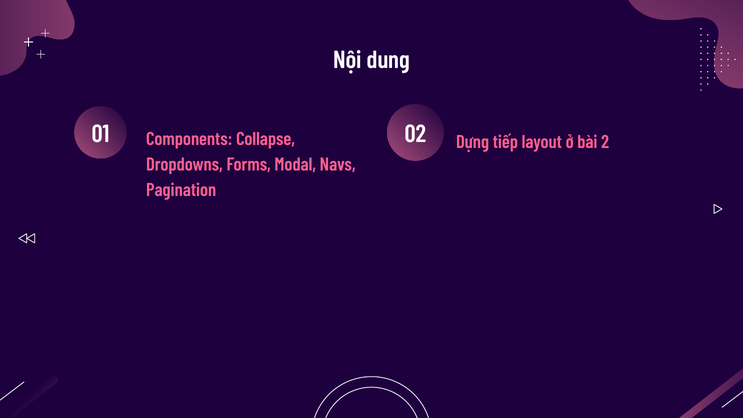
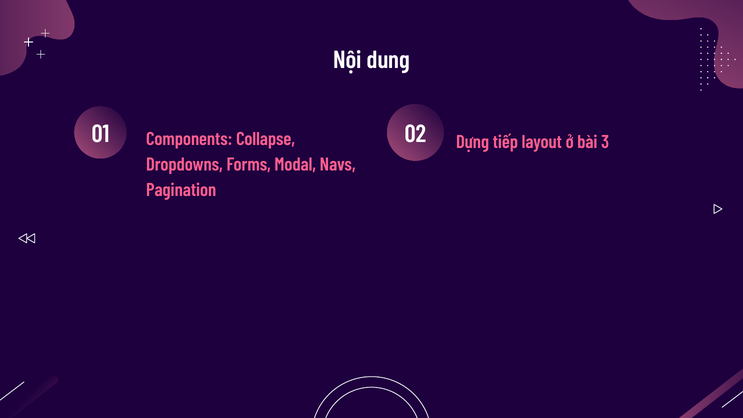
2: 2 -> 3 (605, 142)
